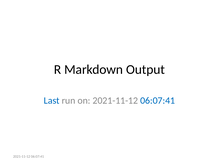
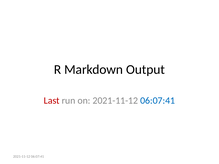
Last colour: blue -> red (52, 101)
